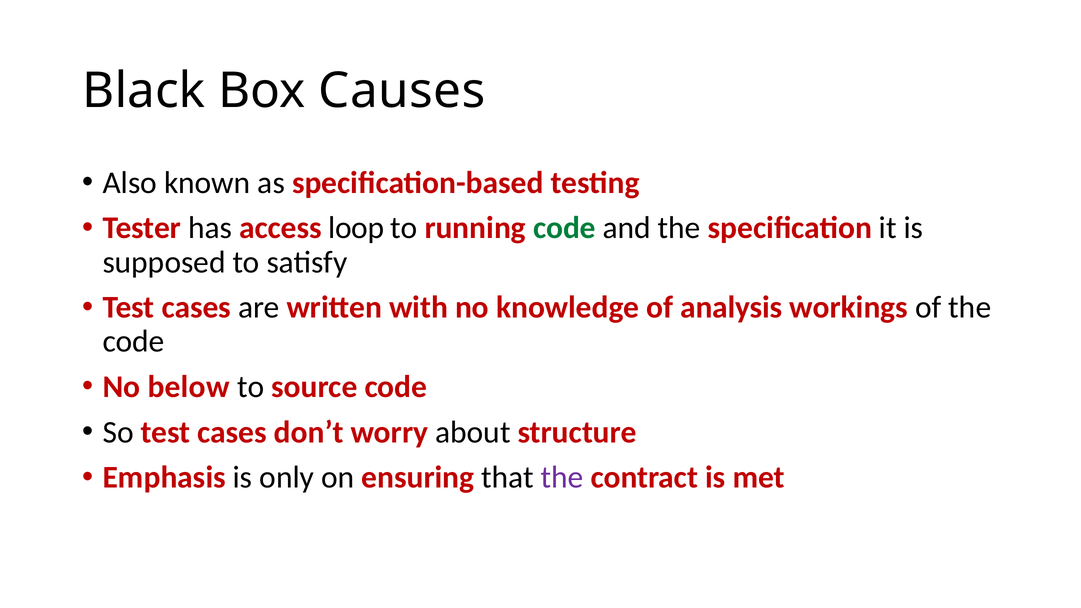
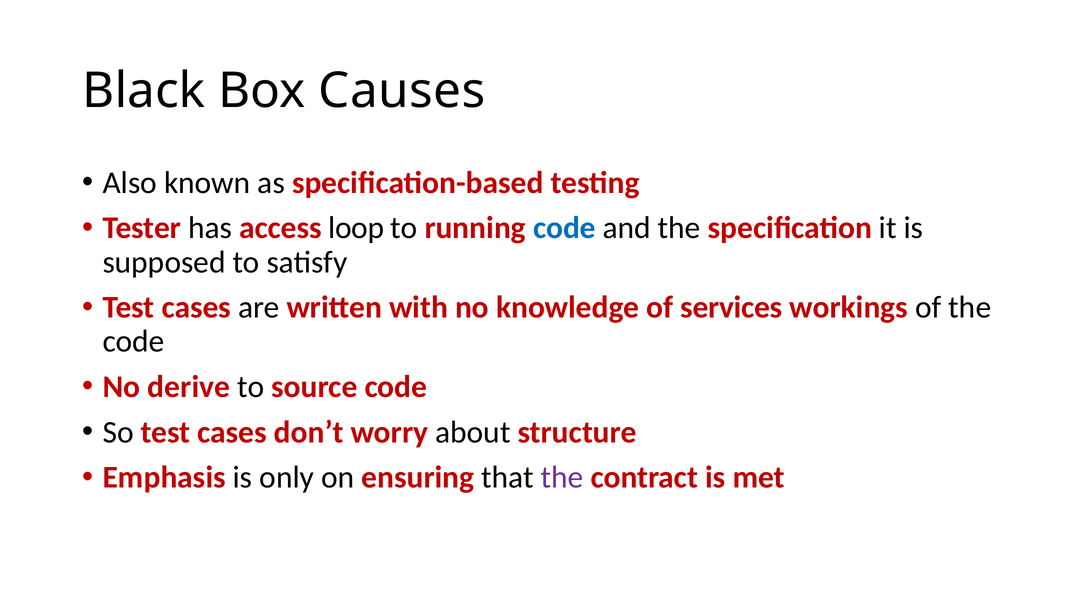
code colour: green -> blue (564, 228)
analysis: analysis -> services (731, 307)
below: below -> derive (189, 387)
